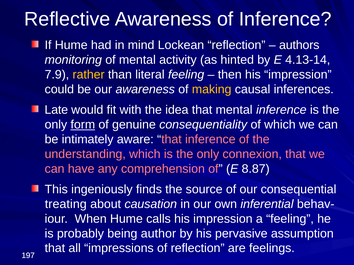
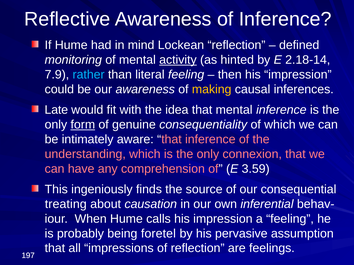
authors: authors -> defined (299, 45)
activity underline: none -> present (178, 60)
4.13-14: 4.13-14 -> 2.18-14 (308, 60)
rather colour: yellow -> light blue (89, 75)
8.87: 8.87 -> 3.59 (256, 169)
author: author -> foretel (158, 234)
